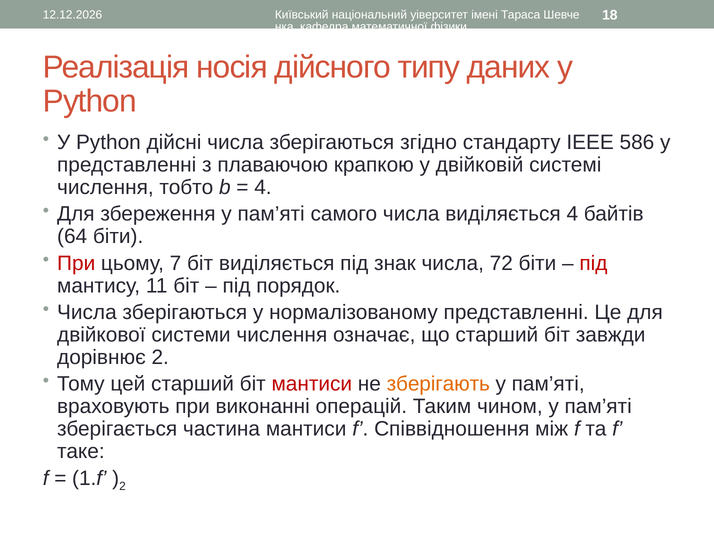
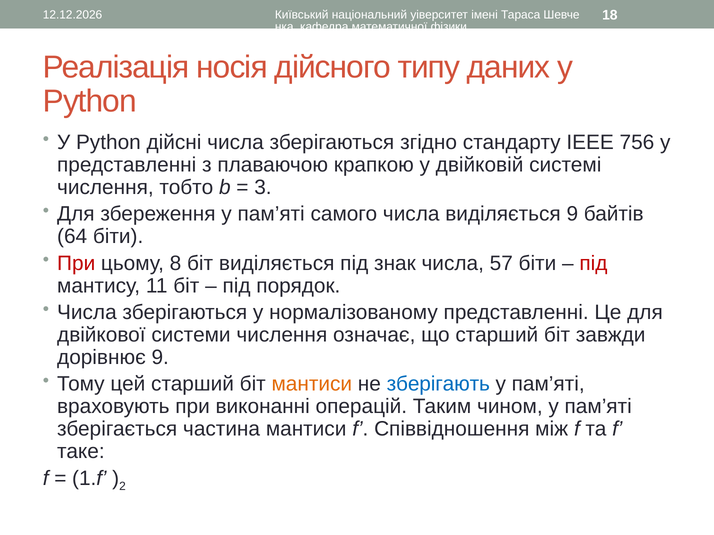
586: 586 -> 756 (637, 142)
4: 4 -> 3 (263, 187)
виділяється 4: 4 -> 9 (572, 214)
7: 7 -> 8 (176, 263)
72: 72 -> 57 (501, 263)
дорівнює 2: 2 -> 9 (160, 358)
мантиси colour: red -> orange (312, 384)
зберігають colour: orange -> blue (438, 384)
